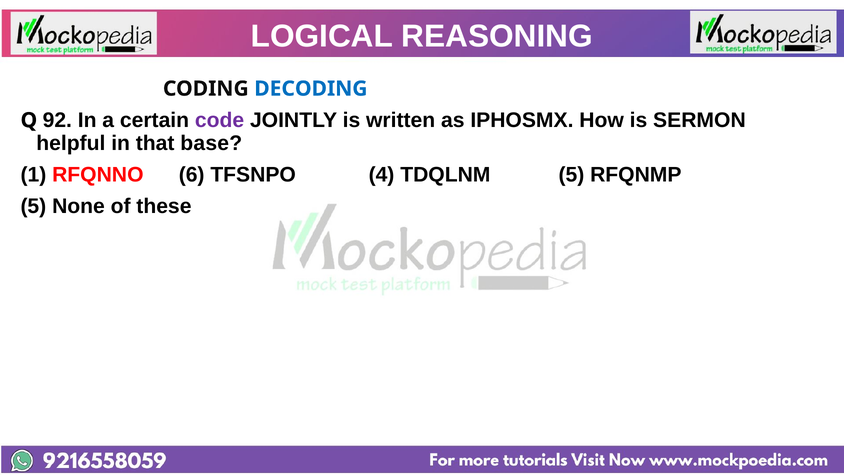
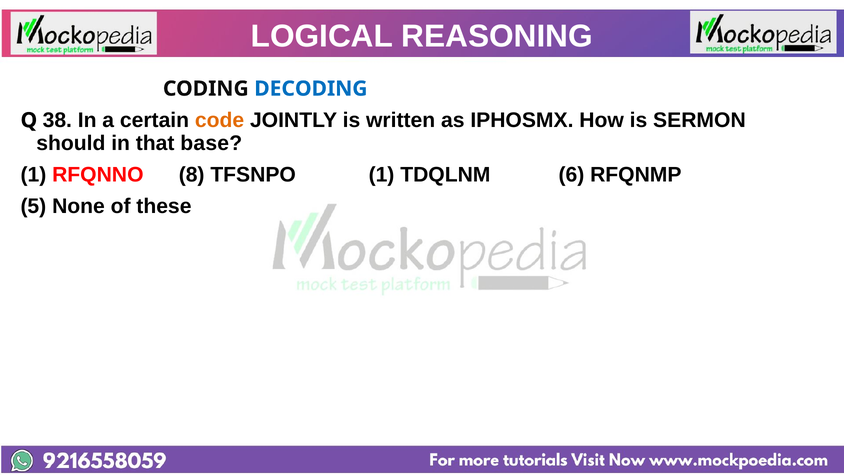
92: 92 -> 38 (57, 120)
code colour: purple -> orange (220, 120)
helpful: helpful -> should (71, 143)
6: 6 -> 8 (192, 175)
TFSNPO 4: 4 -> 1 (382, 175)
TDQLNM 5: 5 -> 6 (571, 175)
